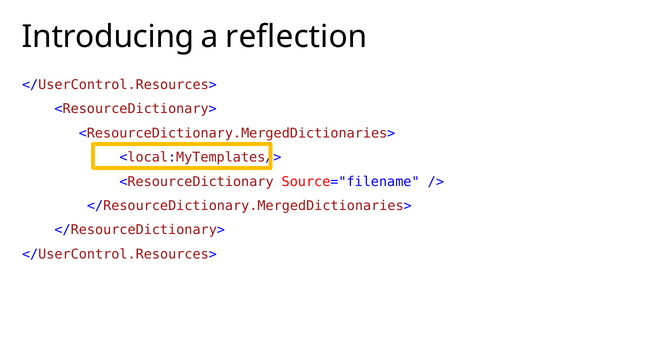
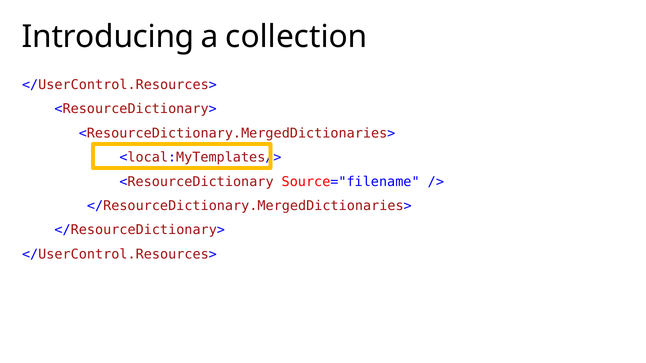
reflection: reflection -> collection (296, 37)
